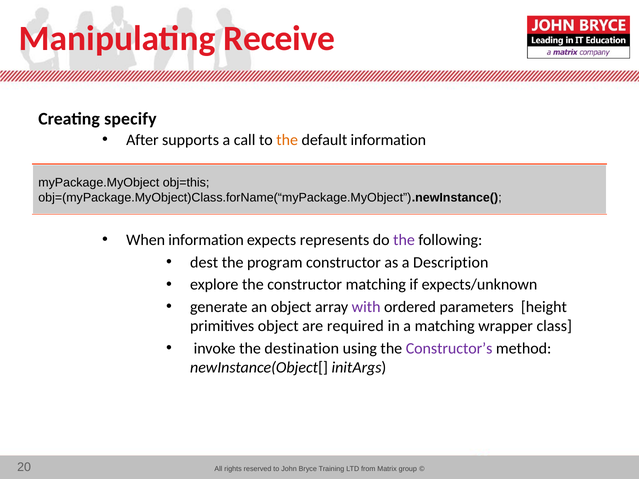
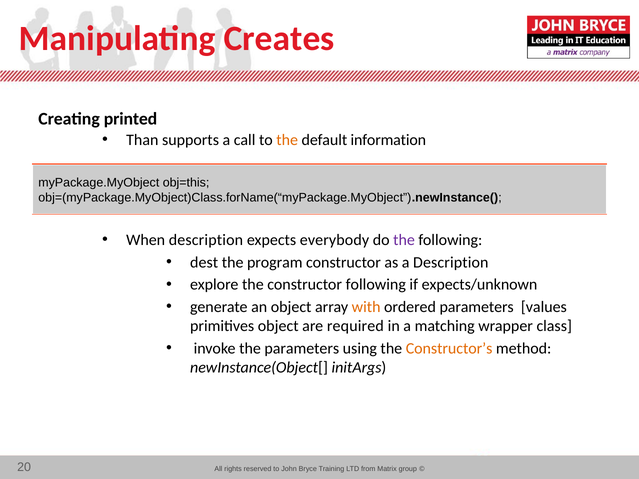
Receive: Receive -> Creates (279, 39)
specify: specify -> printed (131, 119)
After: After -> Than (142, 140)
When information: information -> description (206, 240)
represents: represents -> everybody (334, 240)
constructor matching: matching -> following (376, 285)
with colour: purple -> orange (366, 307)
height: height -> values (544, 307)
the destination: destination -> parameters (302, 349)
Constructor’s colour: purple -> orange (449, 349)
